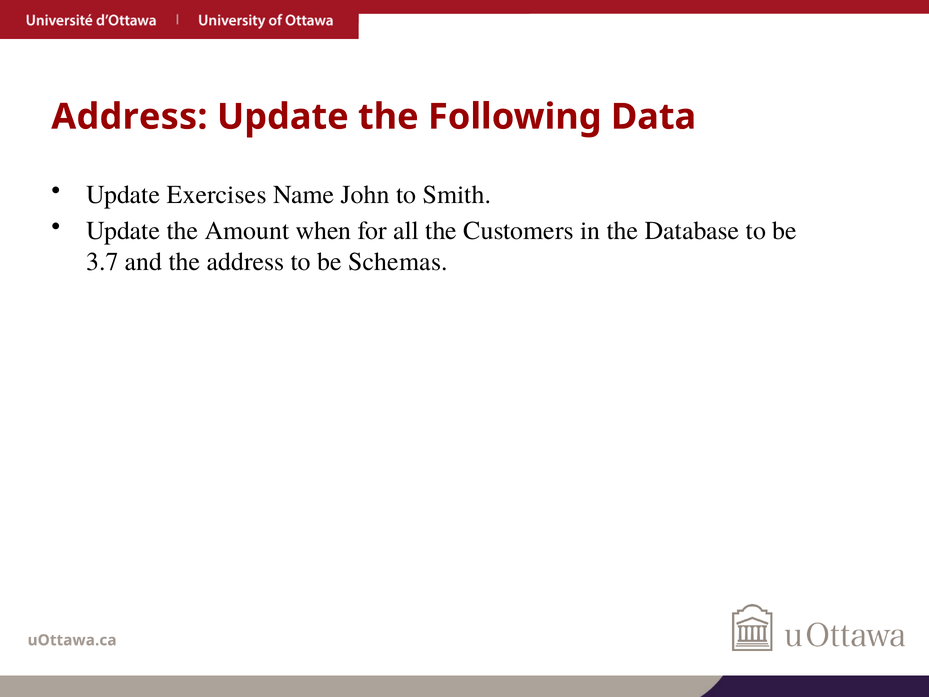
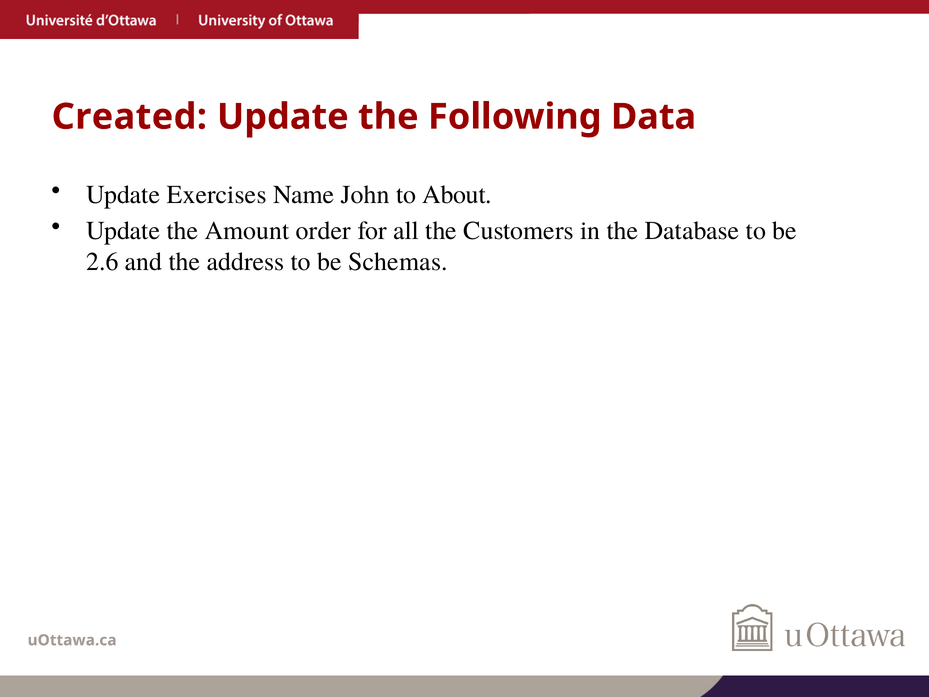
Address: Address -> Created (129, 117)
Smith: Smith -> About (457, 195)
when: when -> order (323, 231)
3.7: 3.7 -> 2.6 (102, 262)
